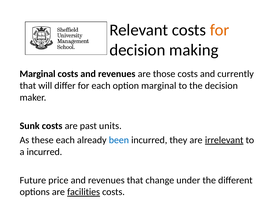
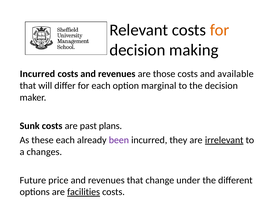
Marginal: Marginal -> Incurred (37, 74)
currently: currently -> available (236, 74)
units: units -> plans (110, 126)
been colour: blue -> purple (119, 141)
a incurred: incurred -> changes (44, 152)
